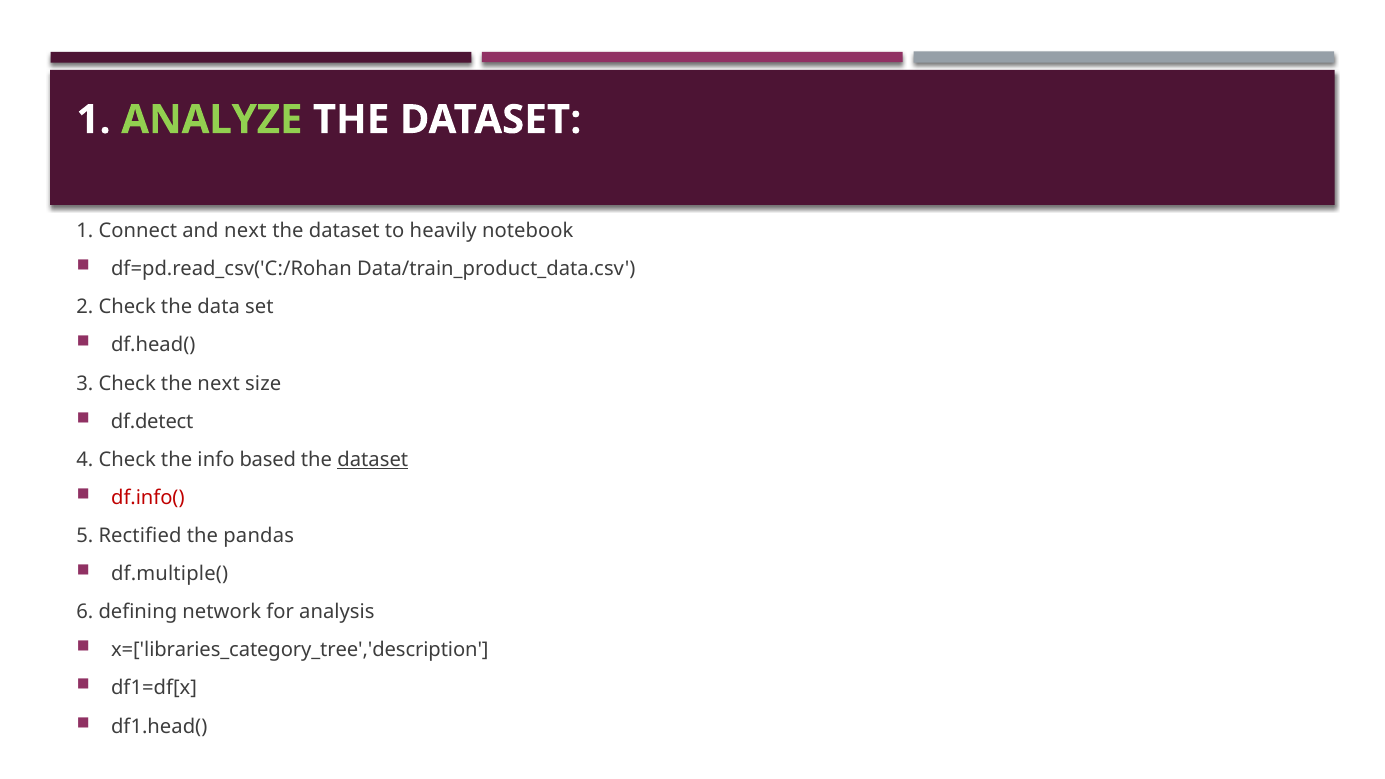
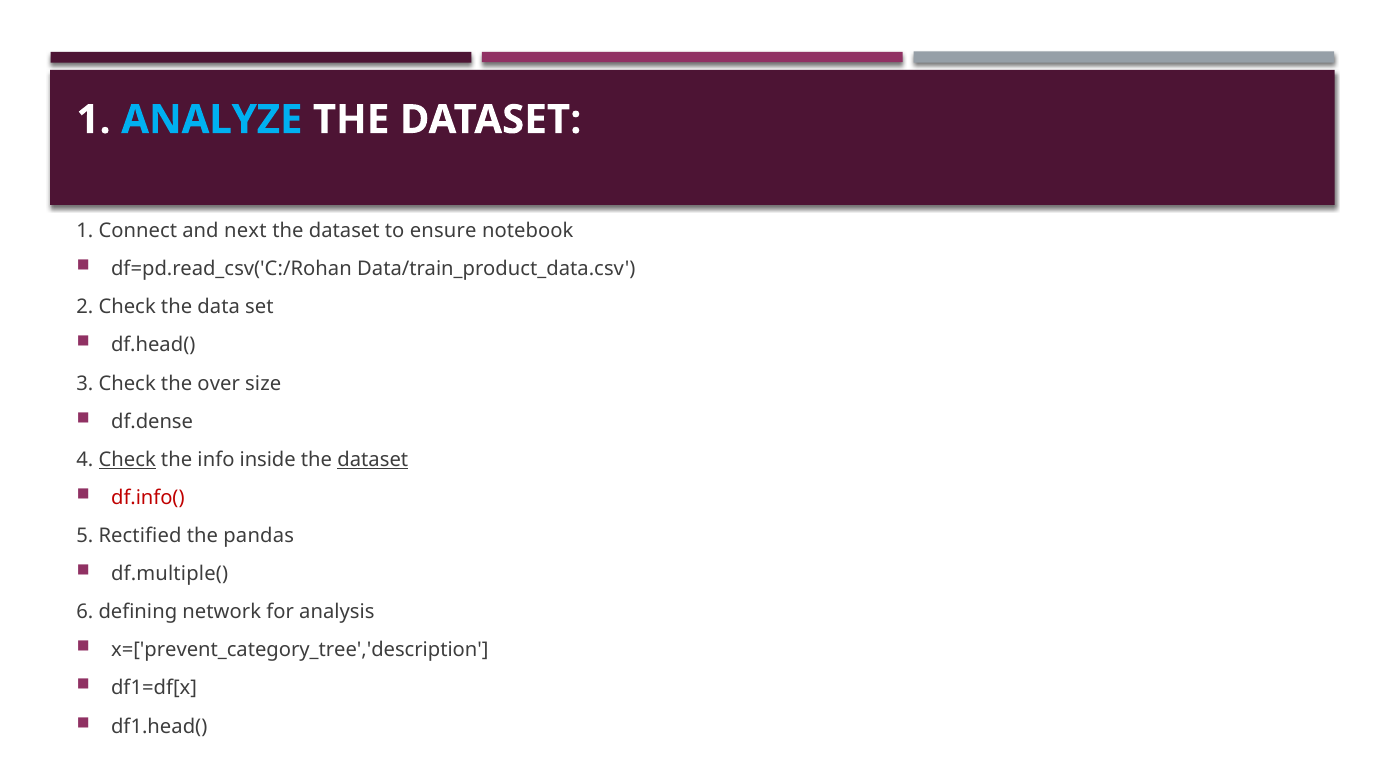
ANALYZE colour: light green -> light blue (212, 120)
heavily: heavily -> ensure (443, 231)
the next: next -> over (219, 383)
df.detect: df.detect -> df.dense (152, 422)
Check underline: none -> present (127, 460)
based: based -> inside (268, 460)
x=['libraries_category_tree','description: x=['libraries_category_tree','description -> x=['prevent_category_tree','description (300, 650)
